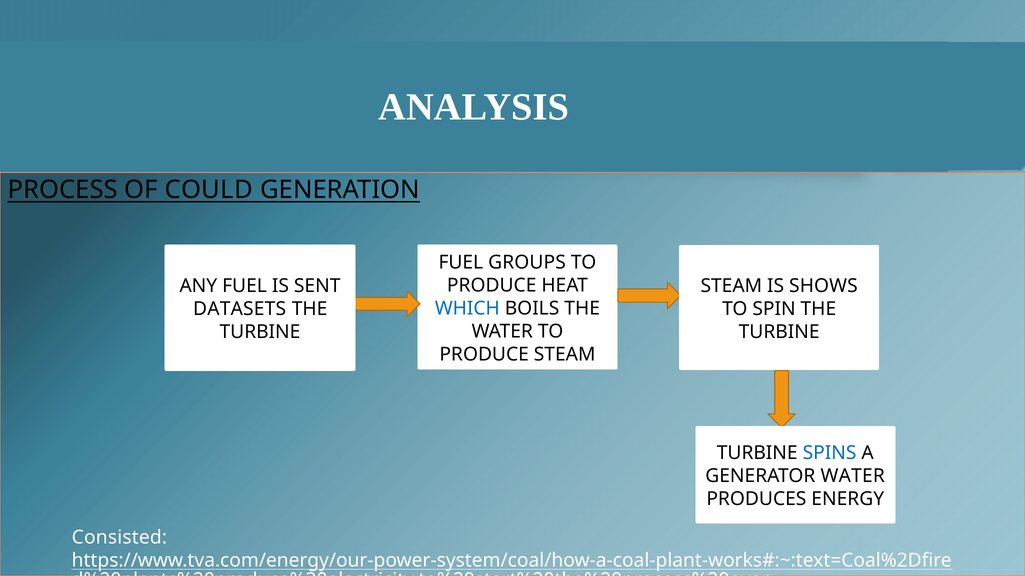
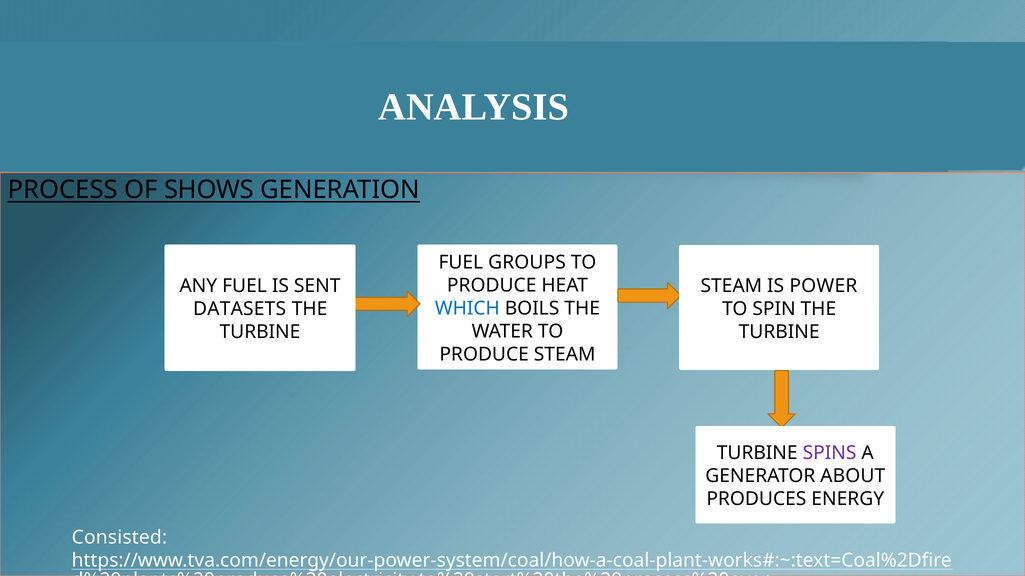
COULD: COULD -> SHOWS (209, 190)
SHOWS: SHOWS -> POWER (823, 286)
SPINS colour: blue -> purple (830, 453)
GENERATOR WATER: WATER -> ABOUT (853, 476)
